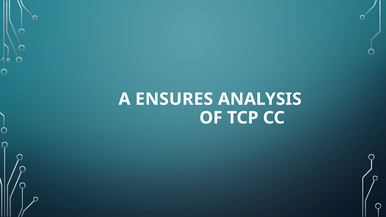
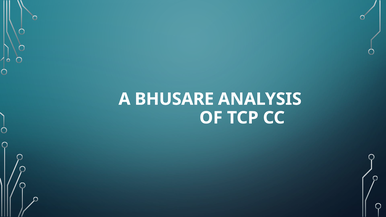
ENSURES: ENSURES -> BHUSARE (174, 99)
